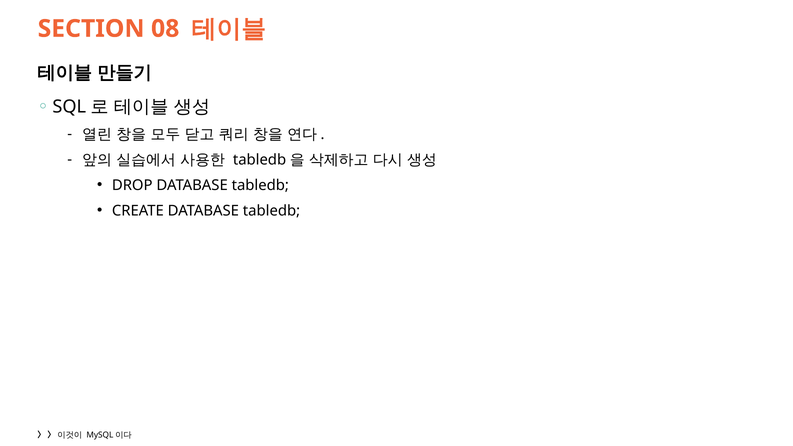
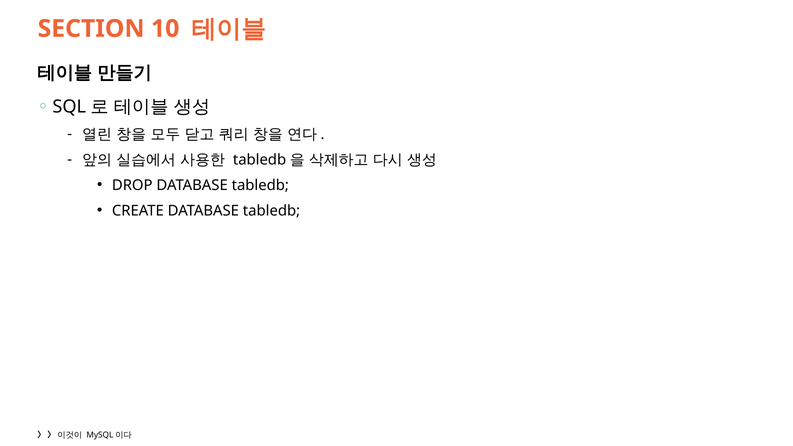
08: 08 -> 10 (165, 29)
